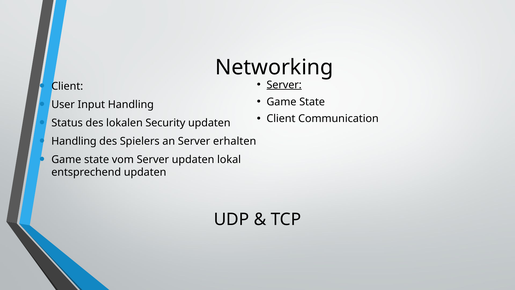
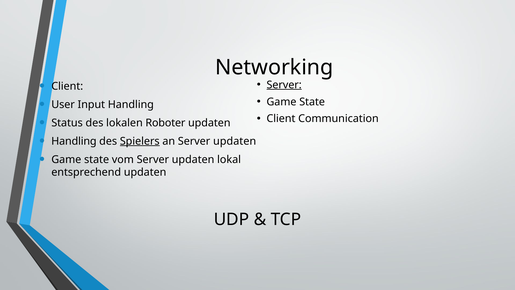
Security: Security -> Roboter (165, 123)
Spielers underline: none -> present (140, 141)
an Server erhalten: erhalten -> updaten (235, 141)
